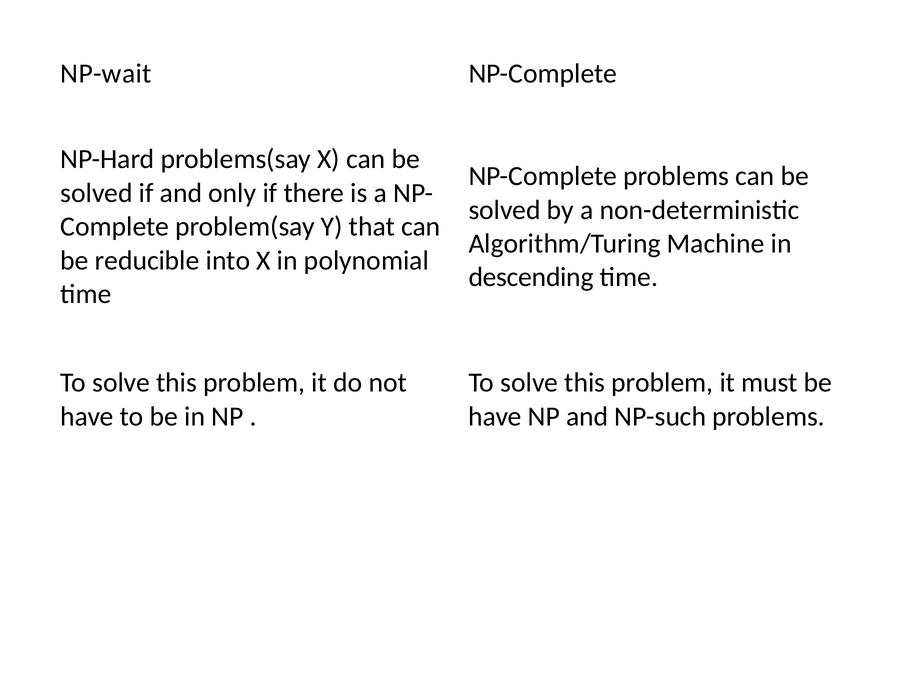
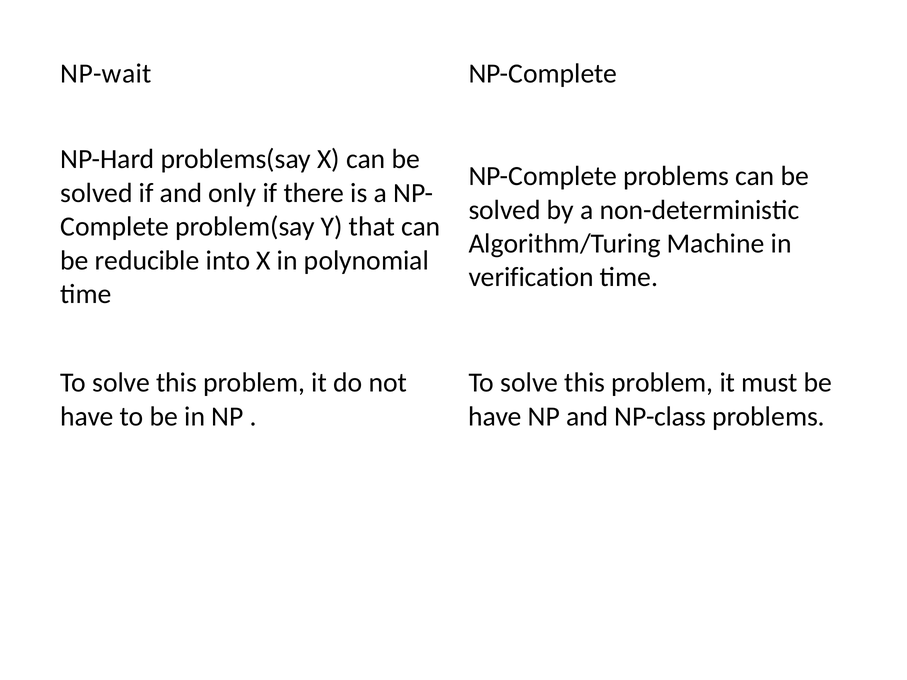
descending: descending -> verification (531, 277)
NP-such: NP-such -> NP-class (660, 417)
